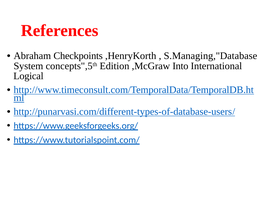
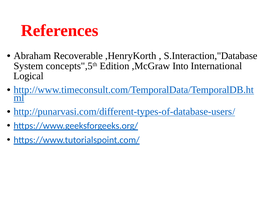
Checkpoints: Checkpoints -> Recoverable (78, 56)
S.Managing,"Database: S.Managing,"Database -> S.Interaction,"Database (211, 56)
